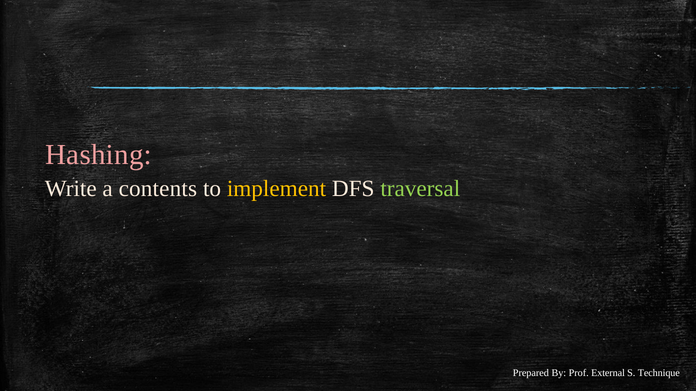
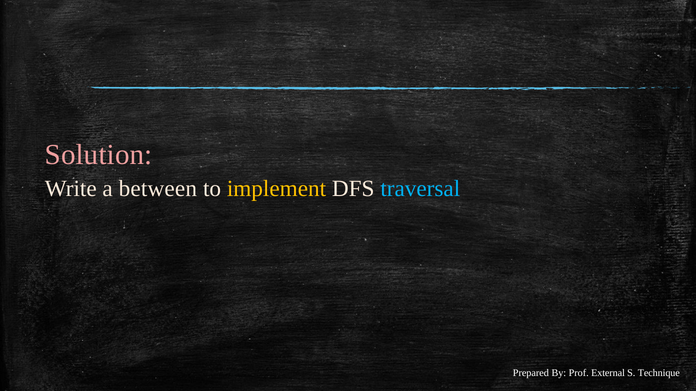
Hashing: Hashing -> Solution (99, 155)
contents: contents -> between (158, 189)
traversal colour: light green -> light blue (420, 189)
